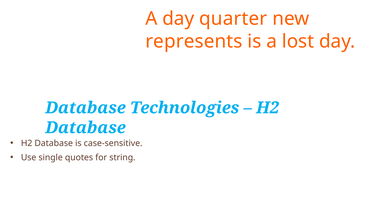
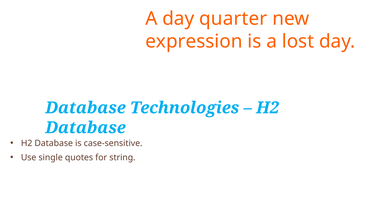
represents: represents -> expression (194, 41)
